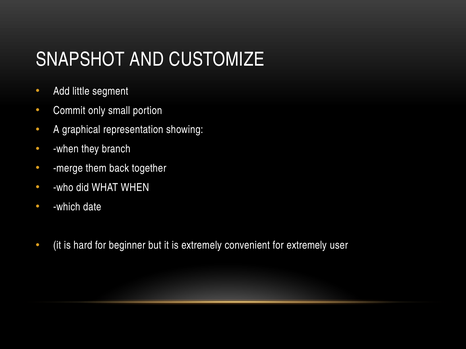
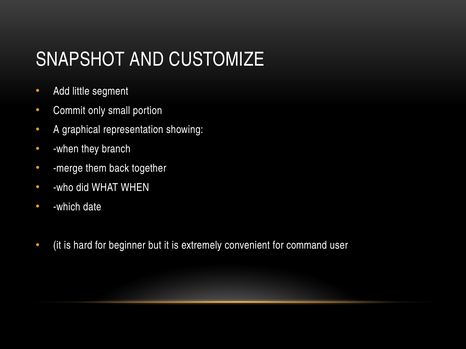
for extremely: extremely -> command (307, 246)
